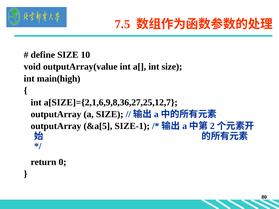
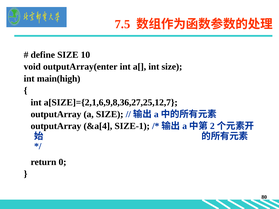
outputArray(value: outputArray(value -> outputArray(enter (80, 67)
&a[5: &a[5 -> &a[4 (98, 126)
